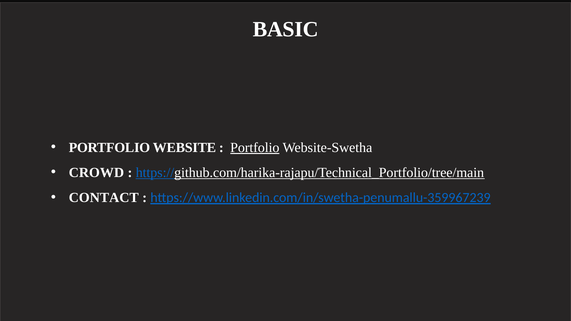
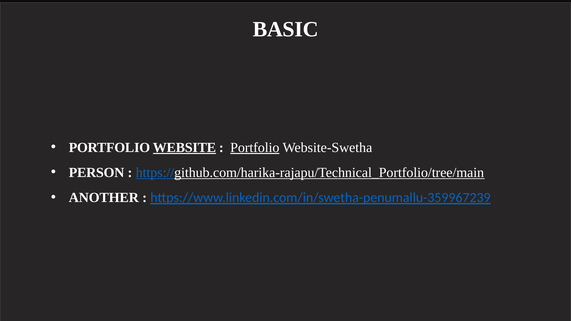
WEBSITE underline: none -> present (184, 148)
CROWD: CROWD -> PERSON (97, 173)
CONTACT: CONTACT -> ANOTHER (104, 198)
